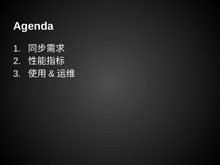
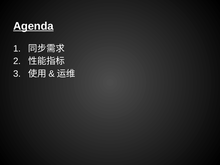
Agenda underline: none -> present (33, 26)
